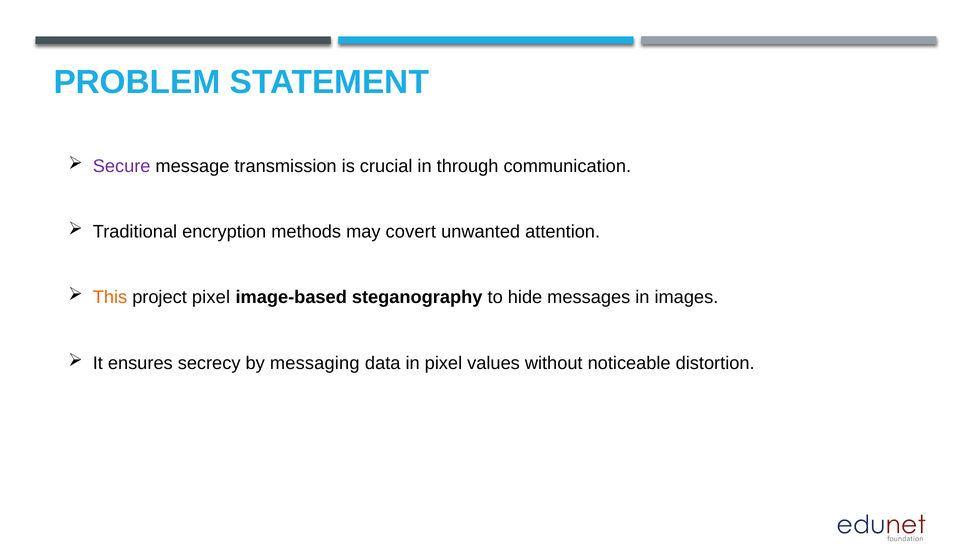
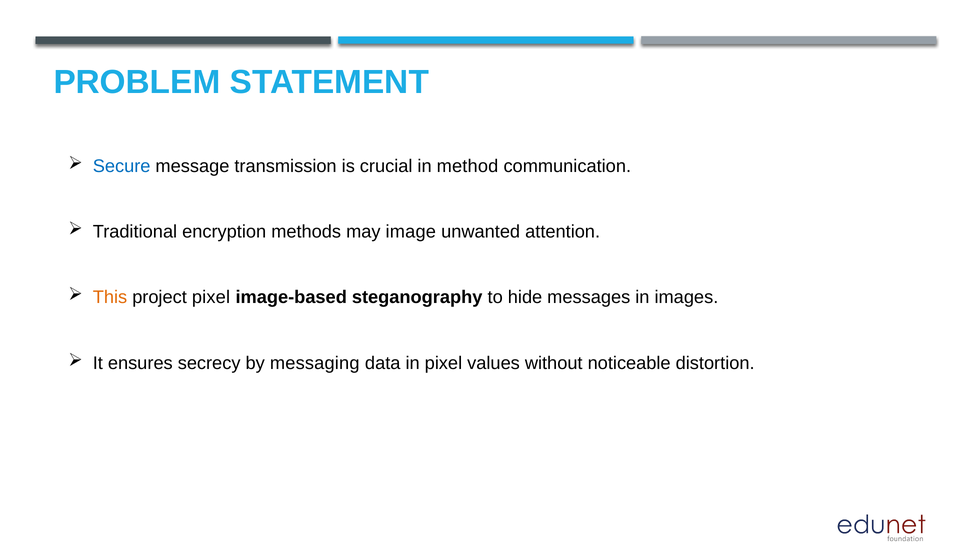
Secure colour: purple -> blue (122, 166)
through: through -> method (468, 166)
covert: covert -> image (411, 232)
